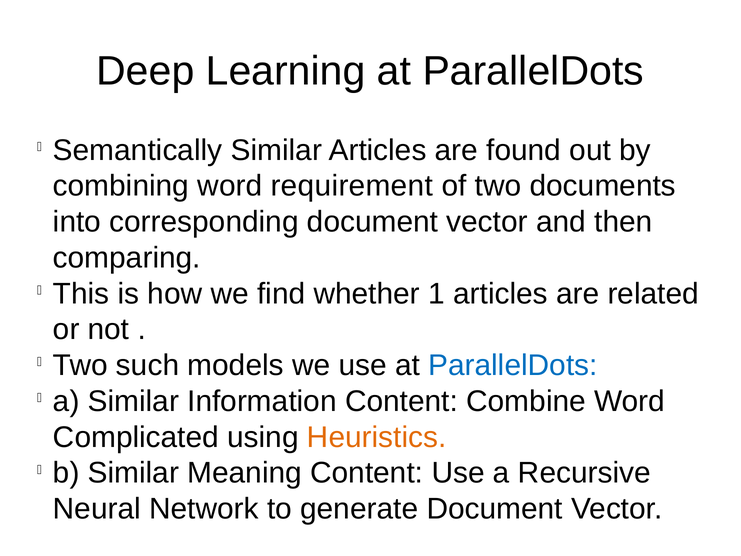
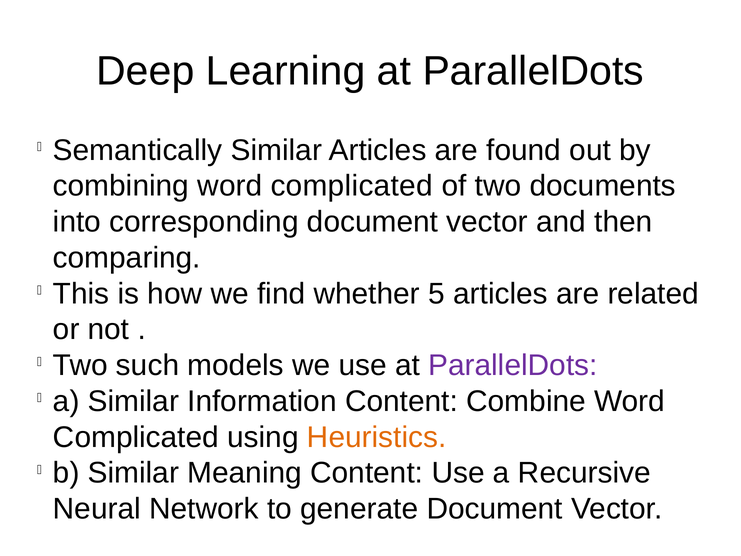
combining word requirement: requirement -> complicated (352, 186)
1: 1 -> 5 (437, 293)
ParallelDots colour: blue -> purple (513, 365)
